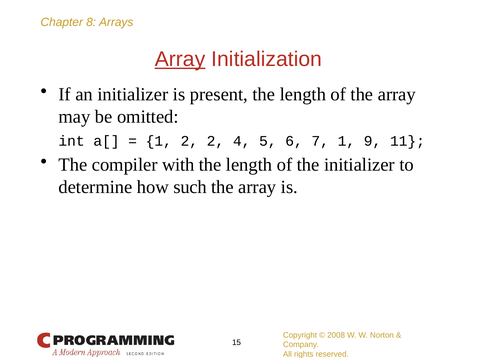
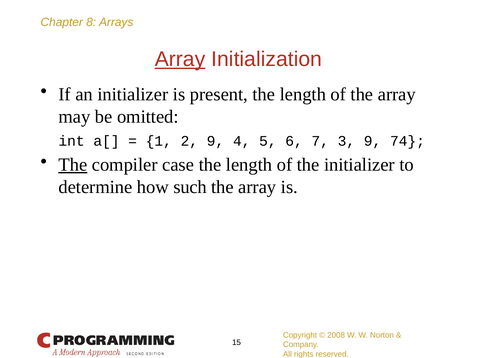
2 2: 2 -> 9 (215, 141)
7 1: 1 -> 3 (346, 141)
11: 11 -> 74 (407, 141)
The underline: none -> present (73, 165)
with: with -> case (178, 165)
